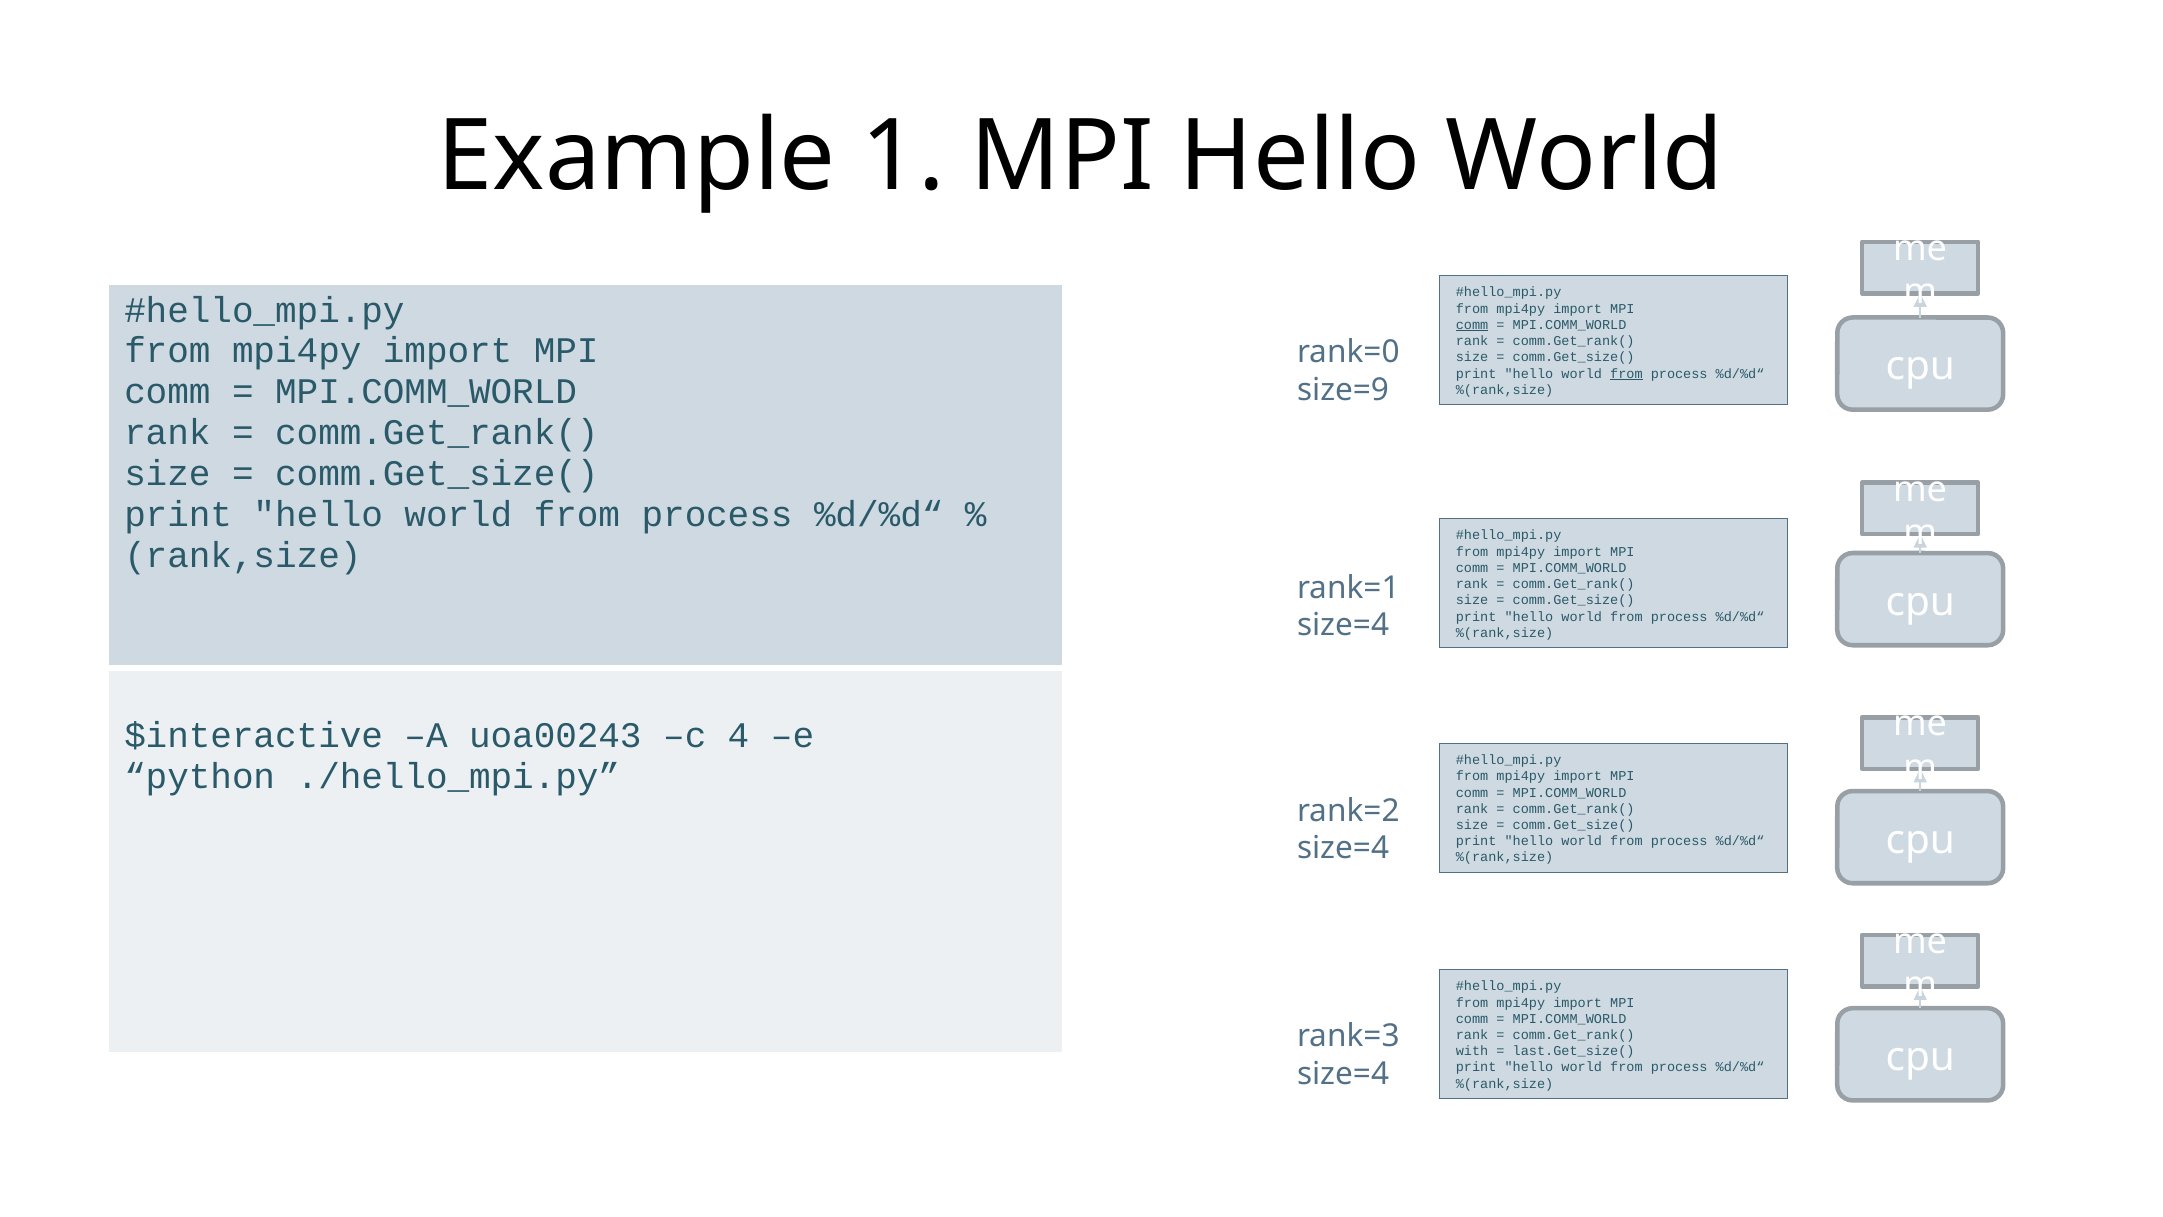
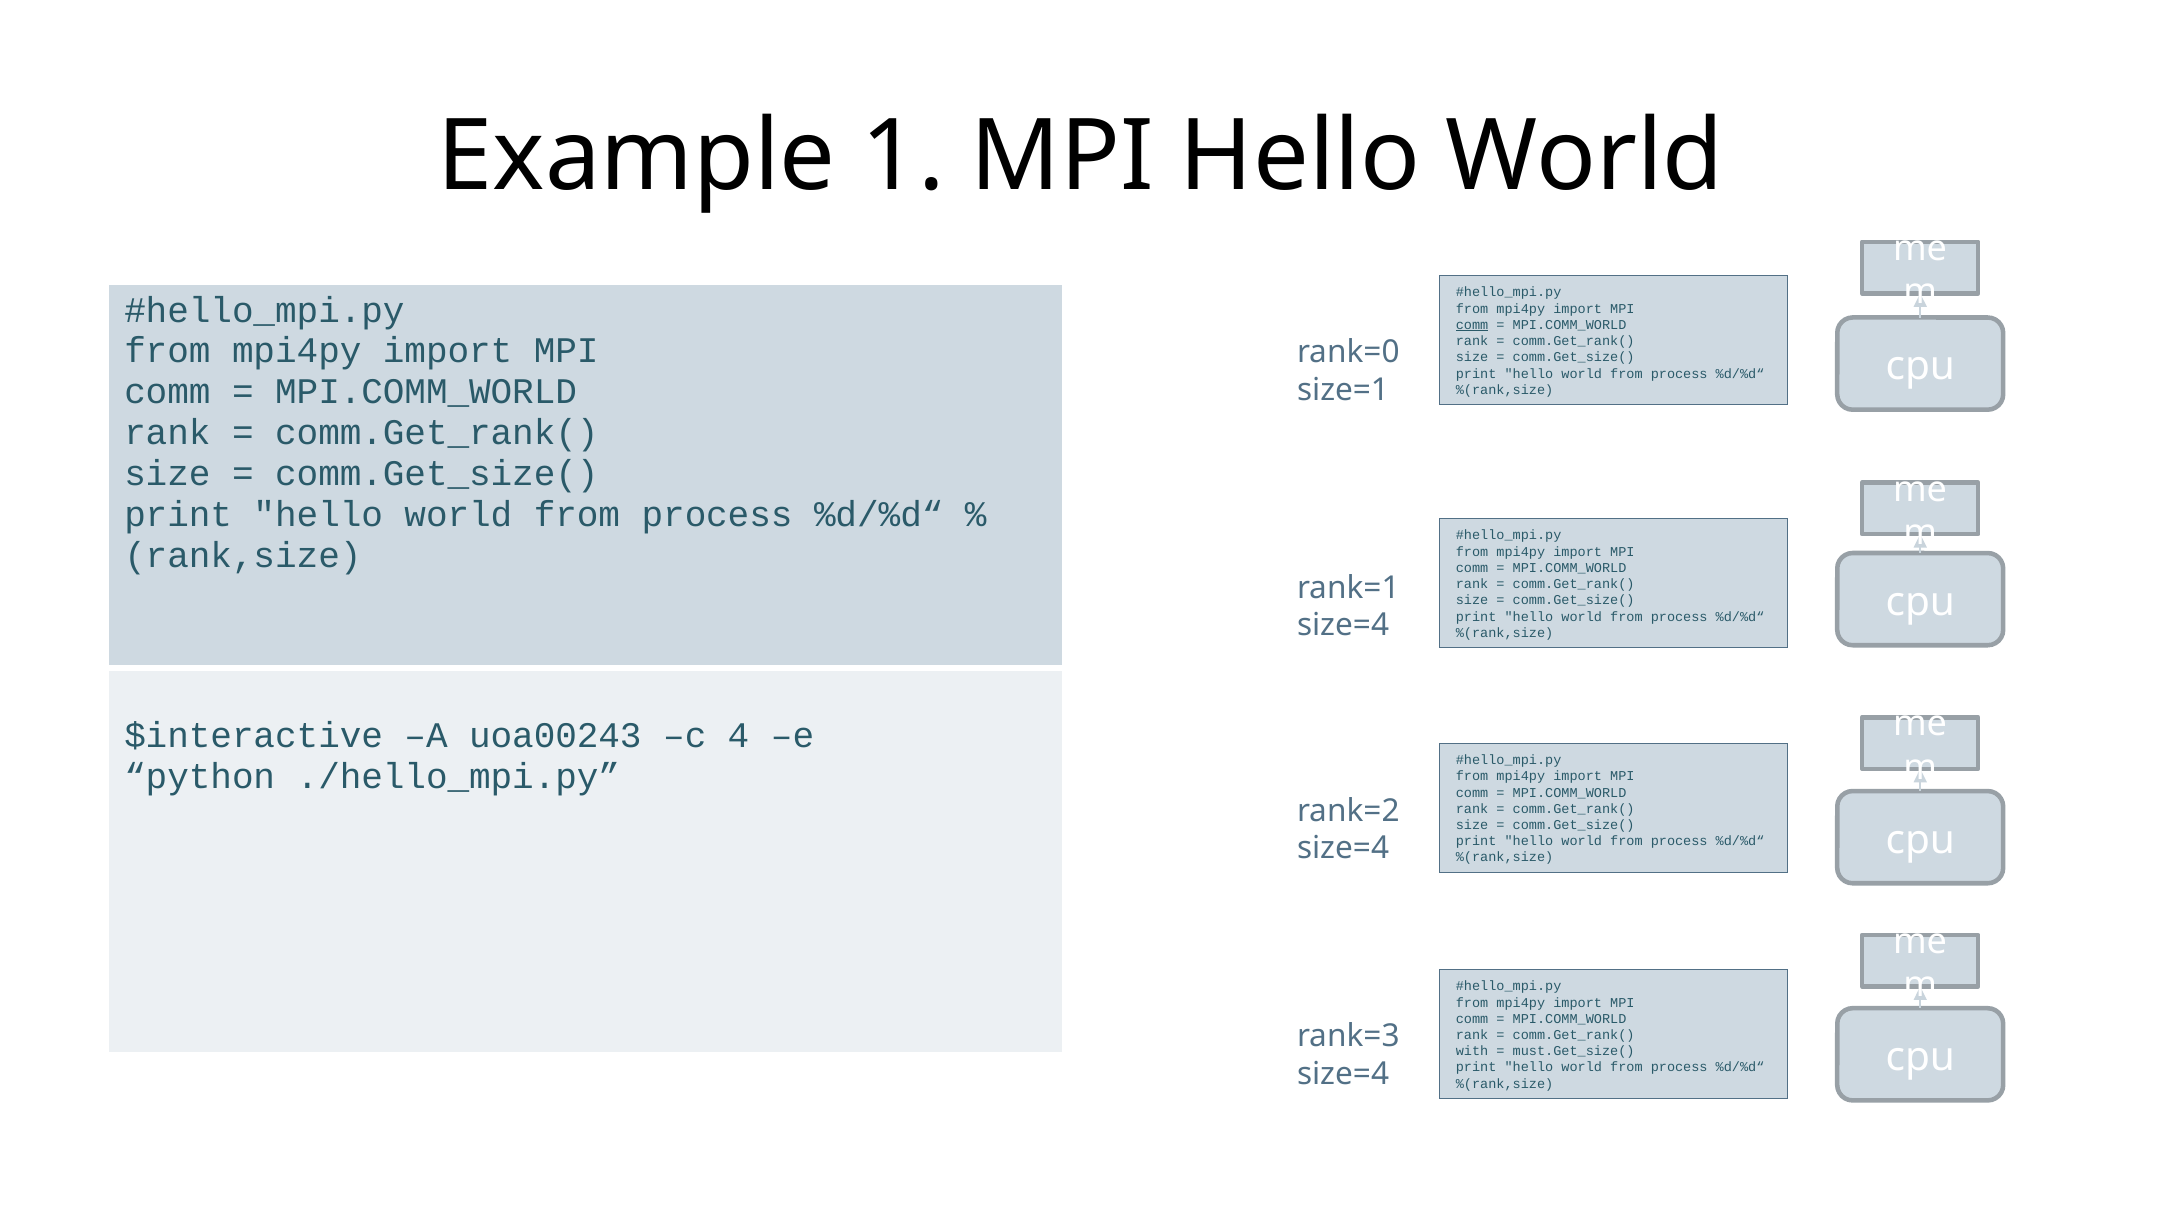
from underline: present -> none (1626, 373)
size=9: size=9 -> size=1 (1343, 390)
last.Get_size(: last.Get_size( -> must.Get_size( (1574, 1051)
